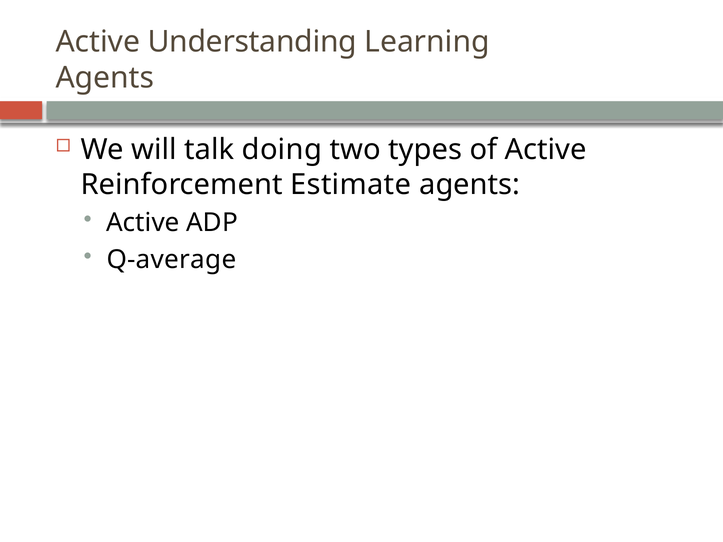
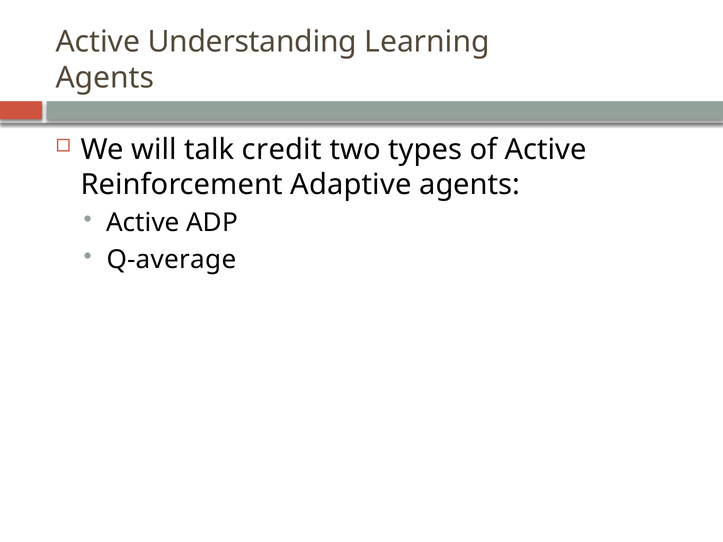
doing: doing -> credit (282, 150)
Estimate: Estimate -> Adaptive (351, 185)
